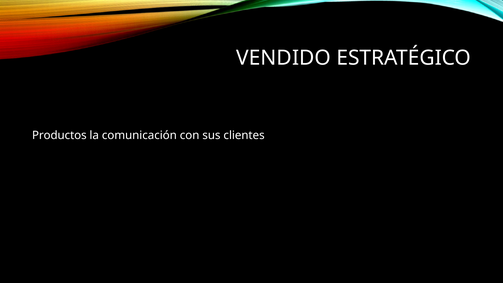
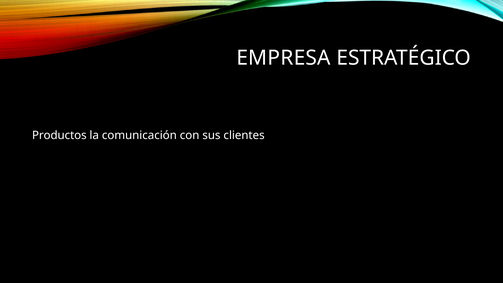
VENDIDO: VENDIDO -> EMPRESA (284, 58)
